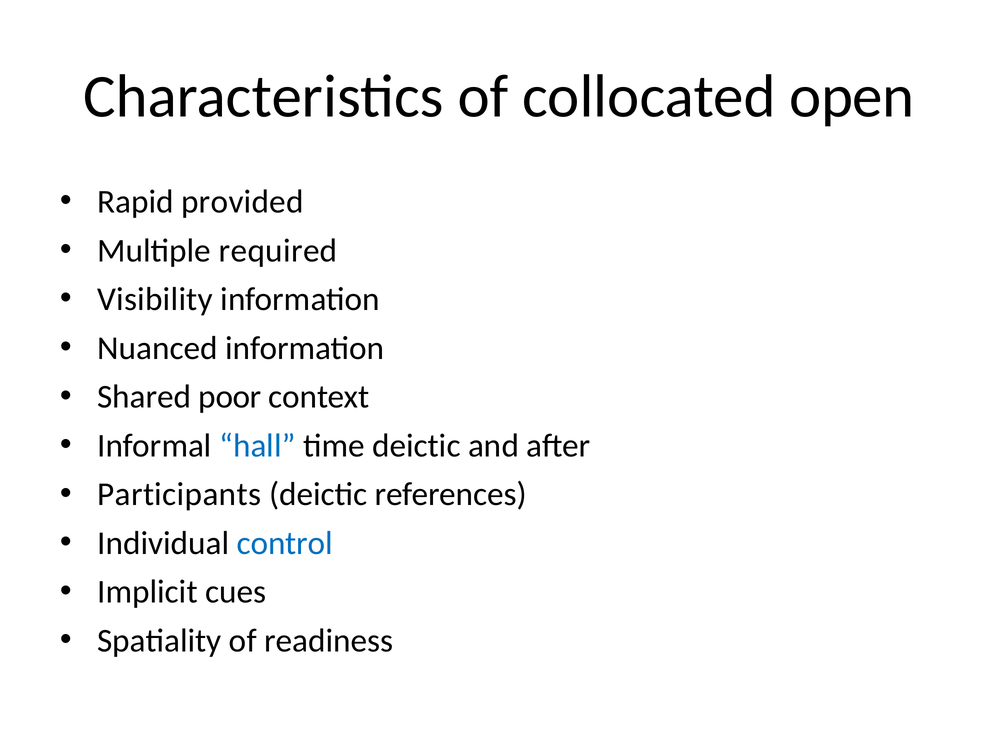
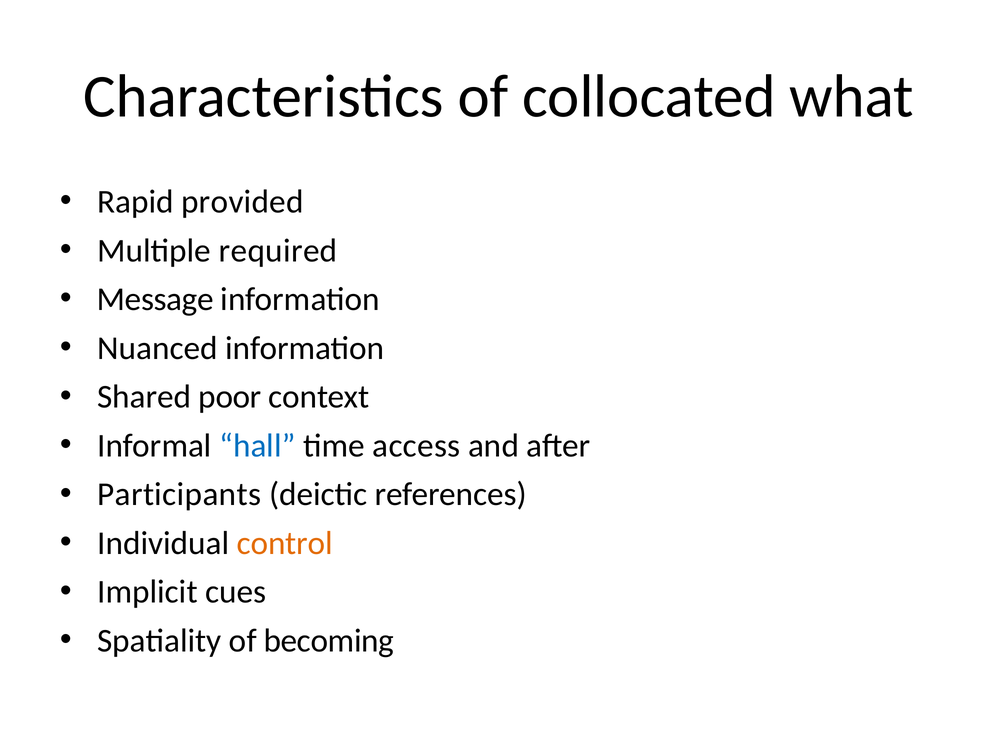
open: open -> what (852, 97)
Visibility: Visibility -> Message (155, 300)
time deictic: deictic -> access (416, 446)
control colour: blue -> orange (285, 544)
readiness: readiness -> becoming (329, 641)
